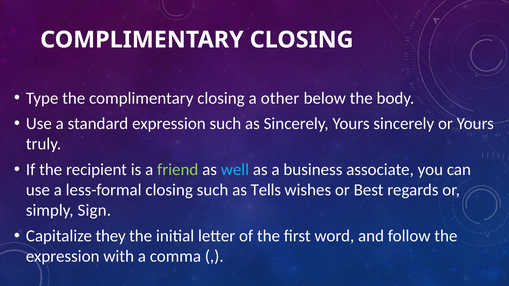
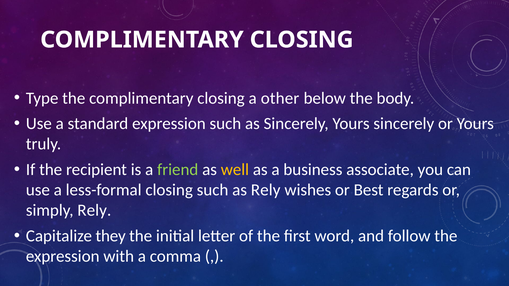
well colour: light blue -> yellow (235, 170)
as Tells: Tells -> Rely (266, 190)
simply Sign: Sign -> Rely (94, 211)
